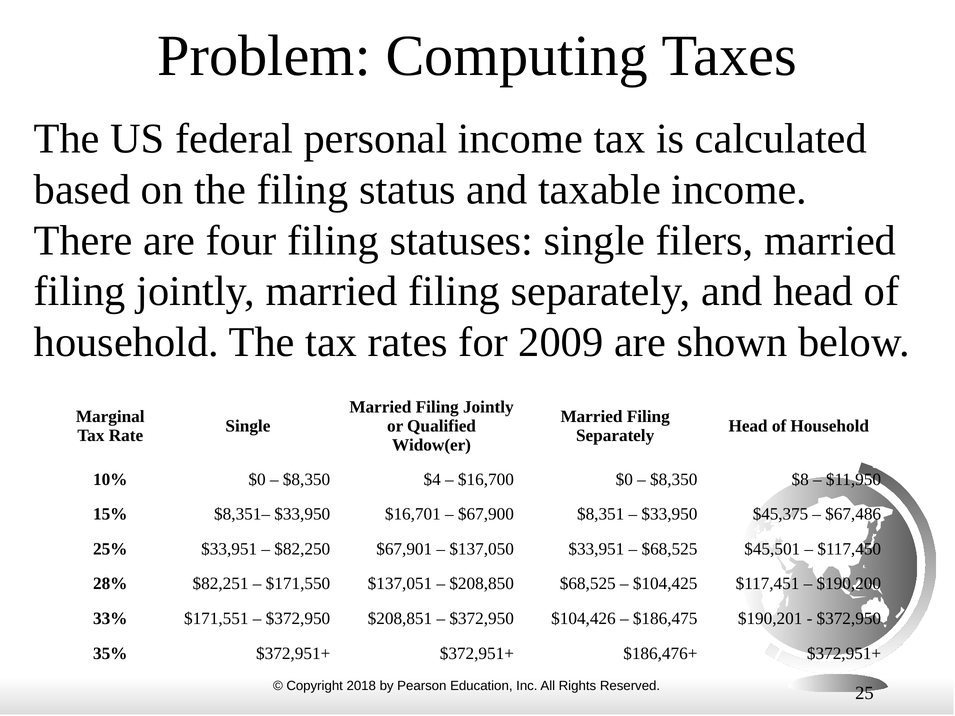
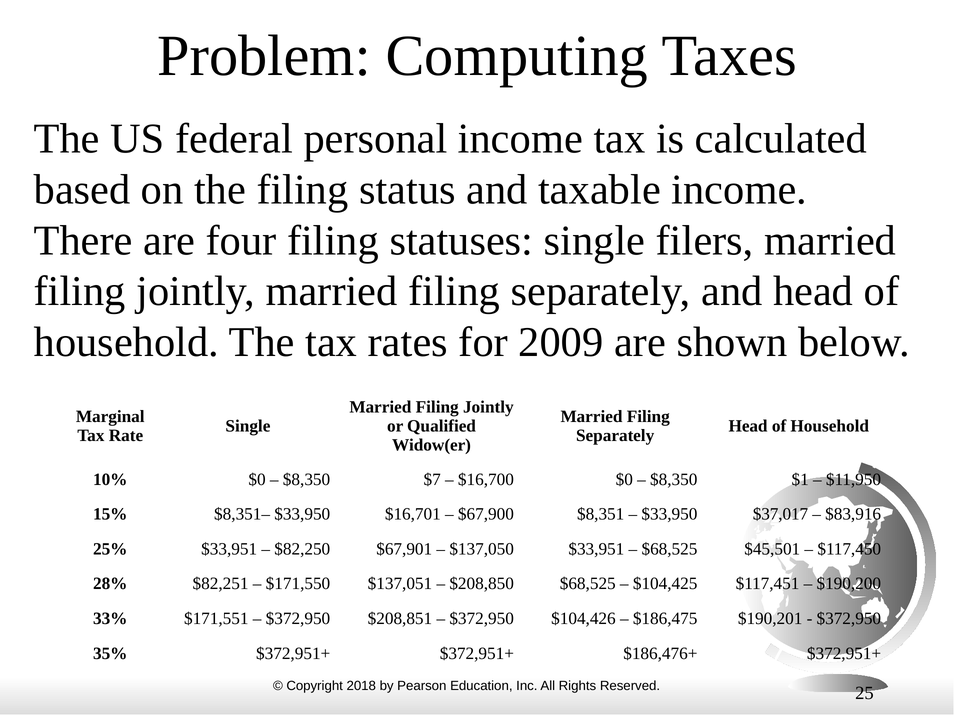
$4: $4 -> $7 (432, 479)
$8: $8 -> $1 (800, 479)
$45,375: $45,375 -> $37,017 (780, 514)
$67,486: $67,486 -> $83,916 (853, 514)
